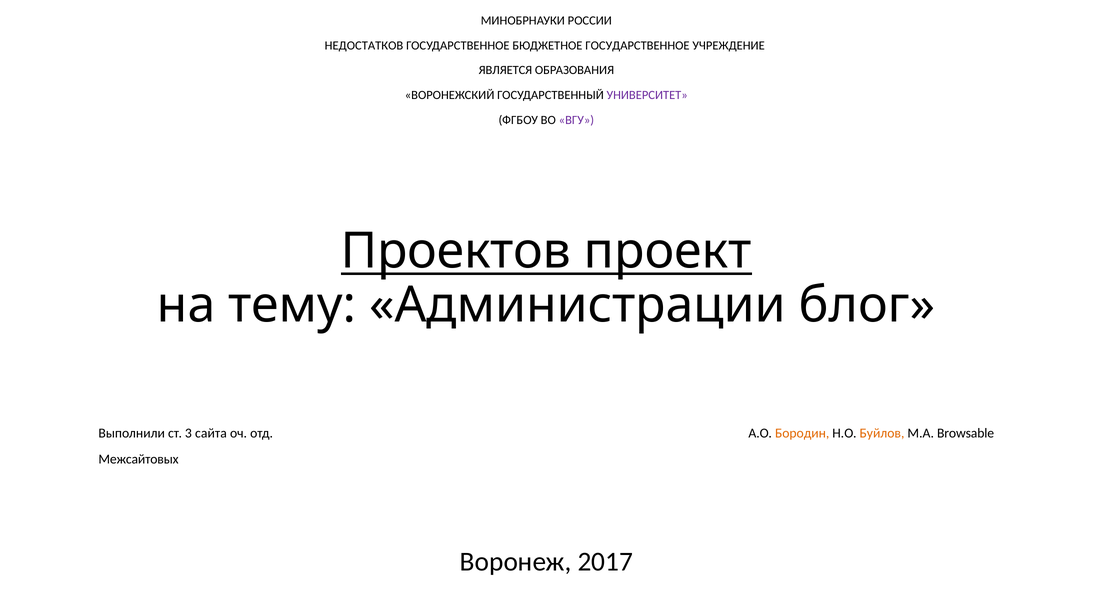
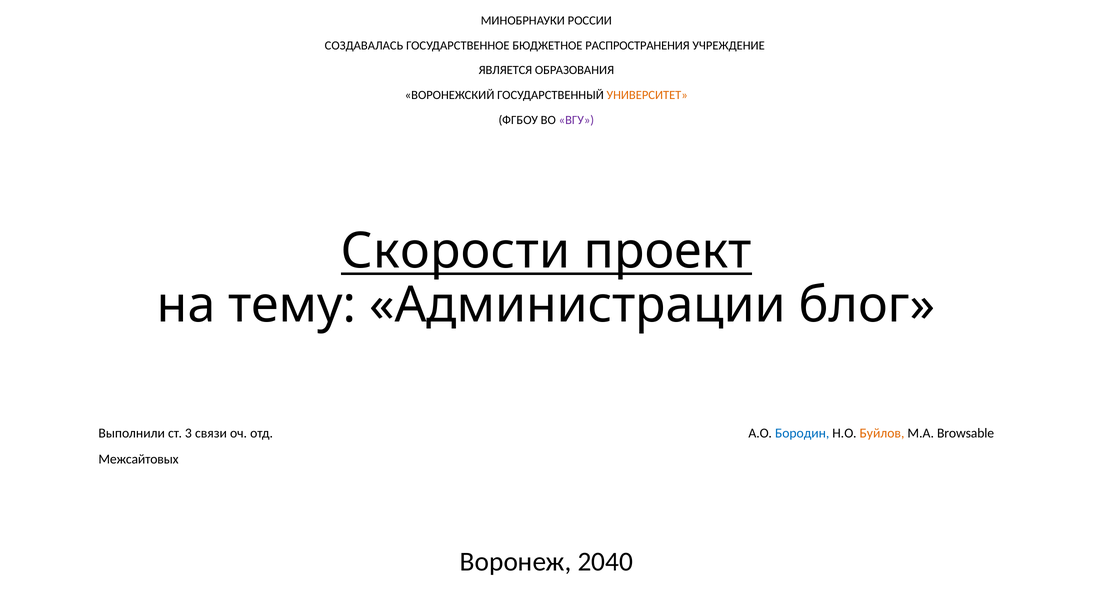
НЕДОСТАТКОВ: НЕДОСТАТКОВ -> СОЗДАВАЛАСЬ (364, 45)
БЮДЖЕТНОЕ ГОСУДАРСТВЕННОЕ: ГОСУДАРСТВЕННОЕ -> РАСПРОСТРАНЕНИЯ (638, 45)
УНИВЕРСИТЕТ colour: purple -> orange (647, 95)
Проектов: Проектов -> Скорости (456, 251)
сайта: сайта -> связи (211, 433)
Бородин colour: orange -> blue (802, 433)
2017: 2017 -> 2040 (605, 561)
